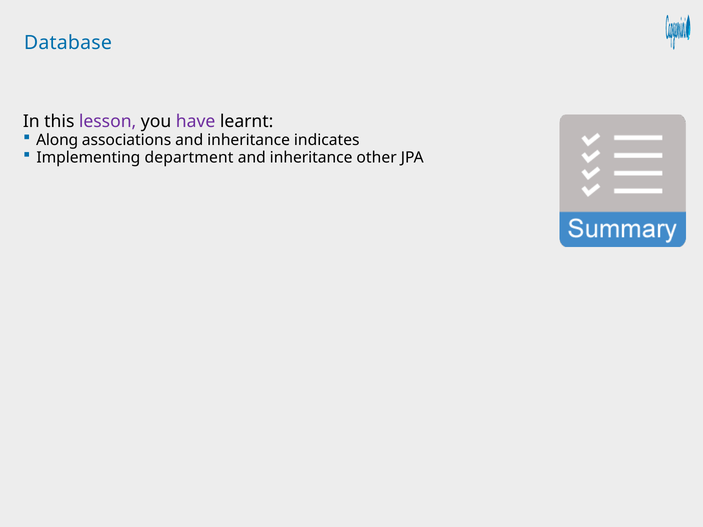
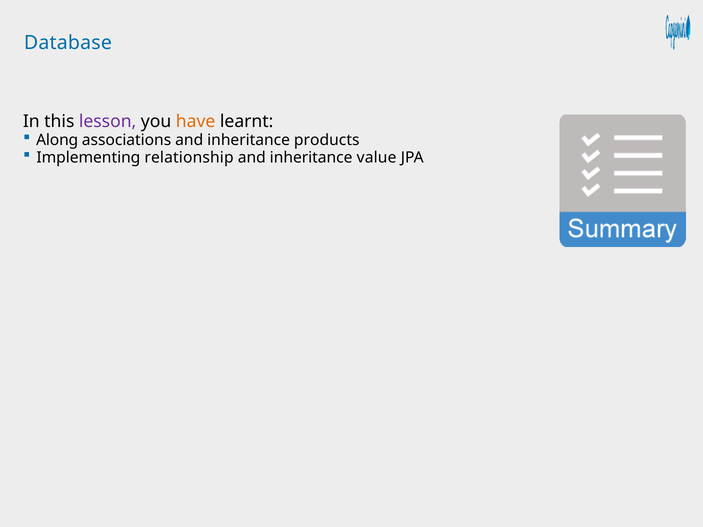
have colour: purple -> orange (196, 122)
indicates: indicates -> products (327, 140)
department: department -> relationship (189, 158)
other: other -> value (377, 158)
